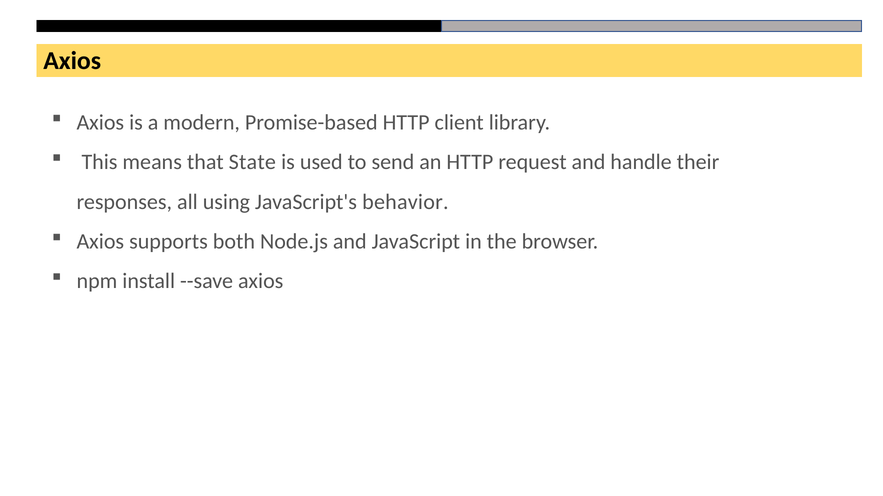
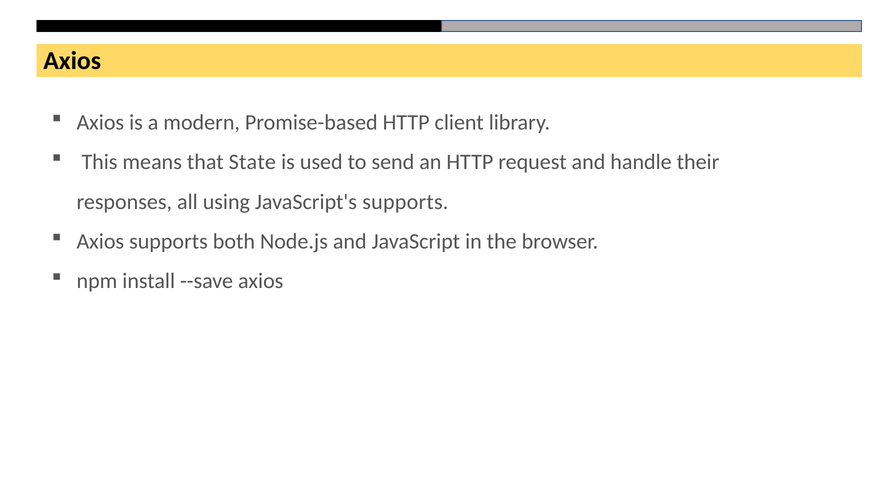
JavaScript's behavior: behavior -> supports (405, 202)
